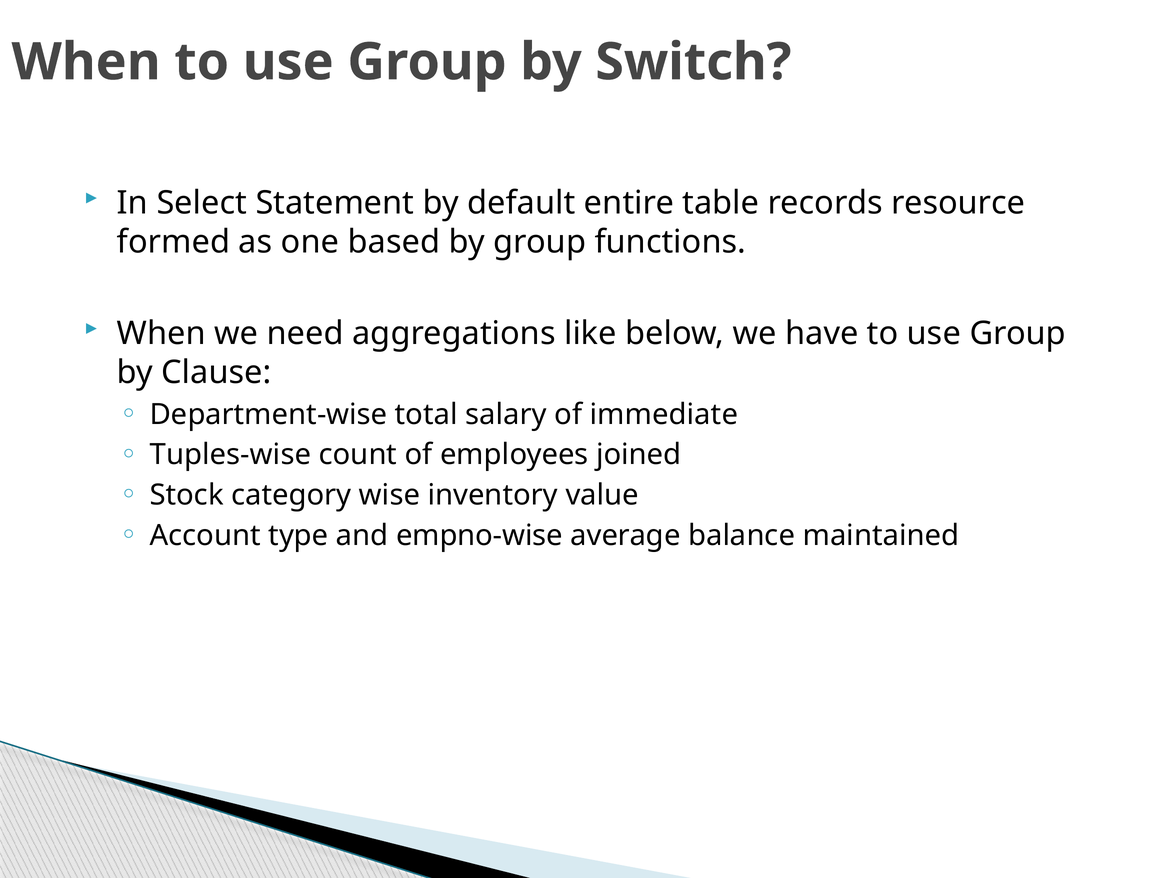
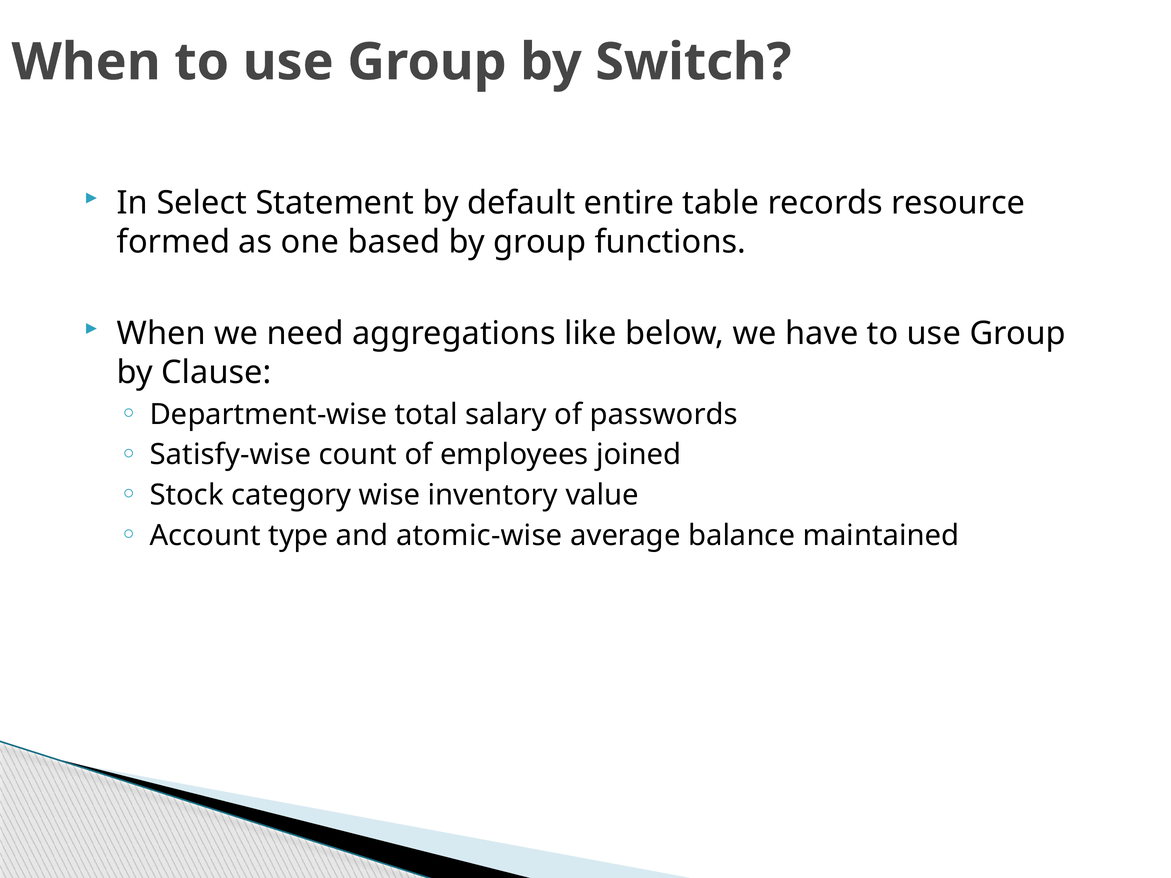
immediate: immediate -> passwords (664, 415)
Tuples-wise: Tuples-wise -> Satisfy-wise (230, 455)
empno-wise: empno-wise -> atomic-wise (479, 536)
